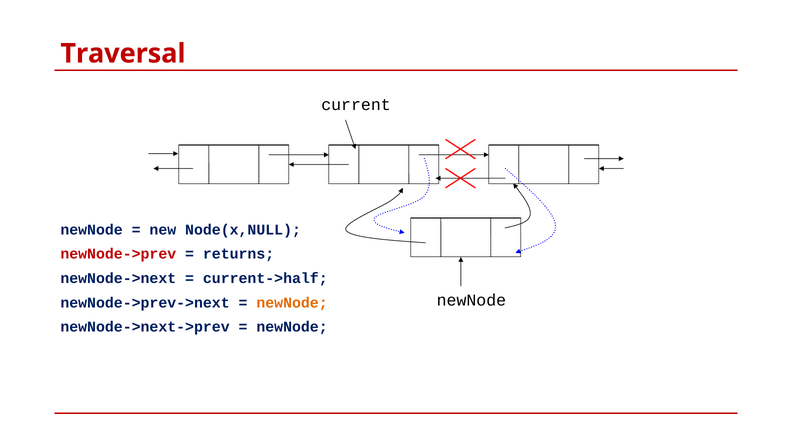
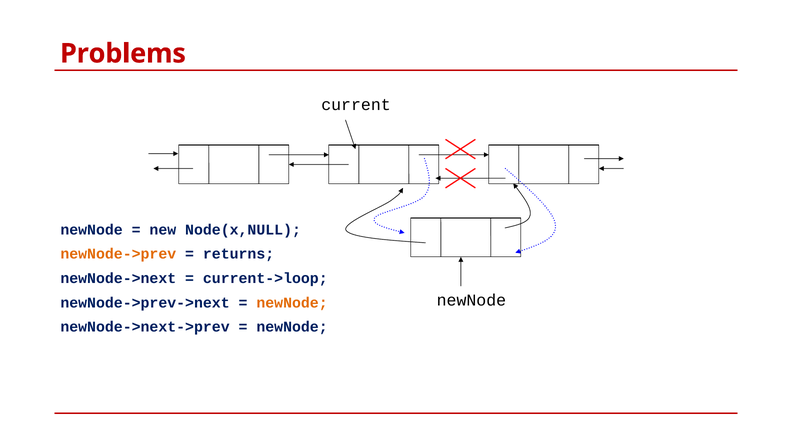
Traversal: Traversal -> Problems (123, 53)
newNode->prev colour: red -> orange (118, 254)
current->half: current->half -> current->loop (265, 278)
